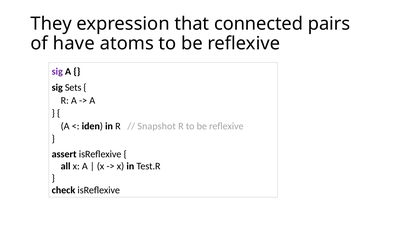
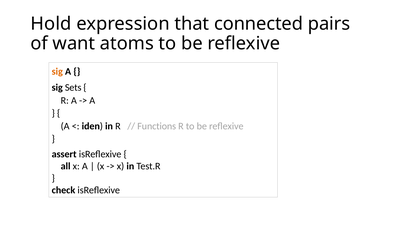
They: They -> Hold (51, 24)
have: have -> want (74, 43)
sig colour: purple -> orange (57, 71)
Snapshot: Snapshot -> Functions (157, 126)
